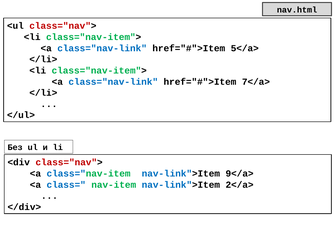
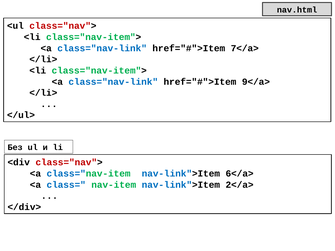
5</a>: 5</a> -> 7</a> (245, 48)
7</a>: 7</a> -> 9</a> (256, 82)
9</a>: 9</a> -> 6</a> (240, 174)
